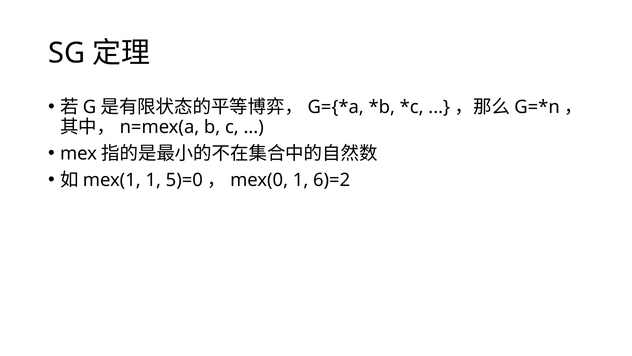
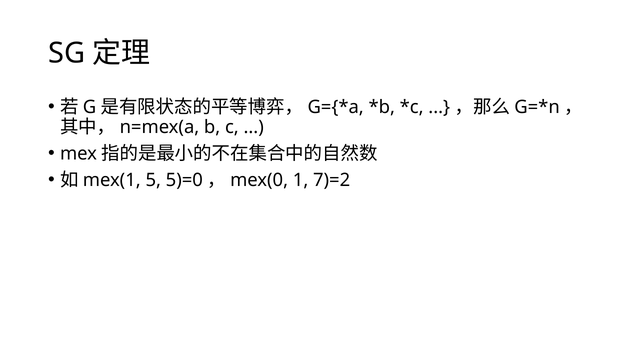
1: 1 -> 5 (153, 180)
6)=2: 6)=2 -> 7)=2 (332, 180)
